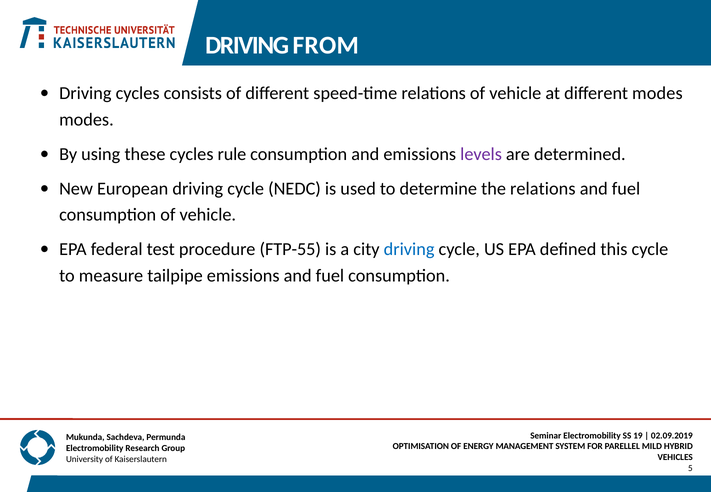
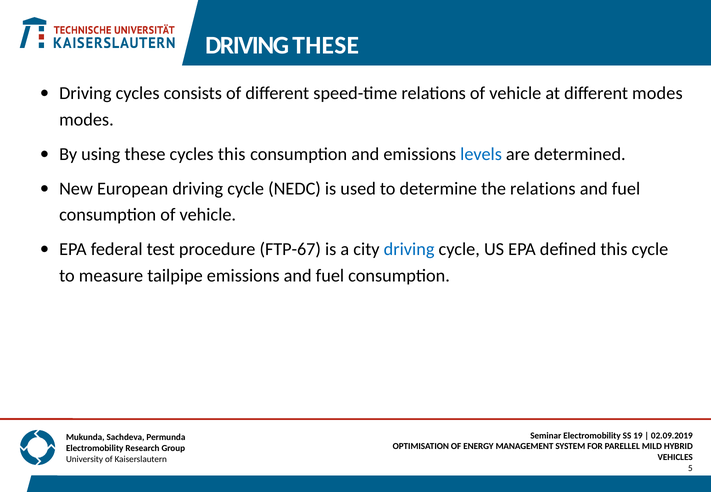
DRIVING FROM: FROM -> THESE (326, 45)
cycles rule: rule -> this (232, 154)
levels colour: purple -> blue (481, 154)
FTP-55: FTP-55 -> FTP-67 (290, 249)
